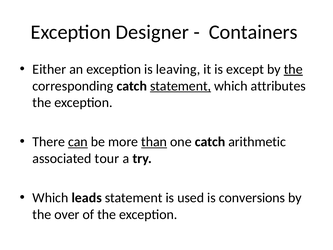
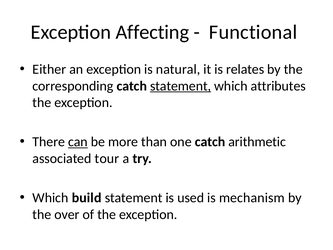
Designer: Designer -> Affecting (152, 32)
Containers: Containers -> Functional (253, 32)
leaving: leaving -> natural (178, 69)
except: except -> relates (245, 69)
the underline: present -> none (293, 69)
than underline: present -> none (154, 142)
leads: leads -> build (87, 198)
conversions: conversions -> mechanism (252, 198)
